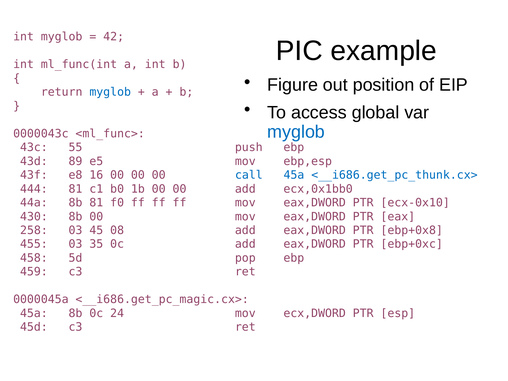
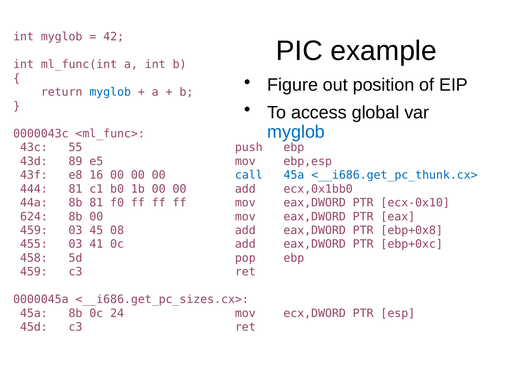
430: 430 -> 624 (34, 217)
258: 258 -> 459 (34, 230)
35: 35 -> 41 (96, 244)
<__i686.get_pc_magic.cx>: <__i686.get_pc_magic.cx> -> <__i686.get_pc_sizes.cx> (162, 299)
